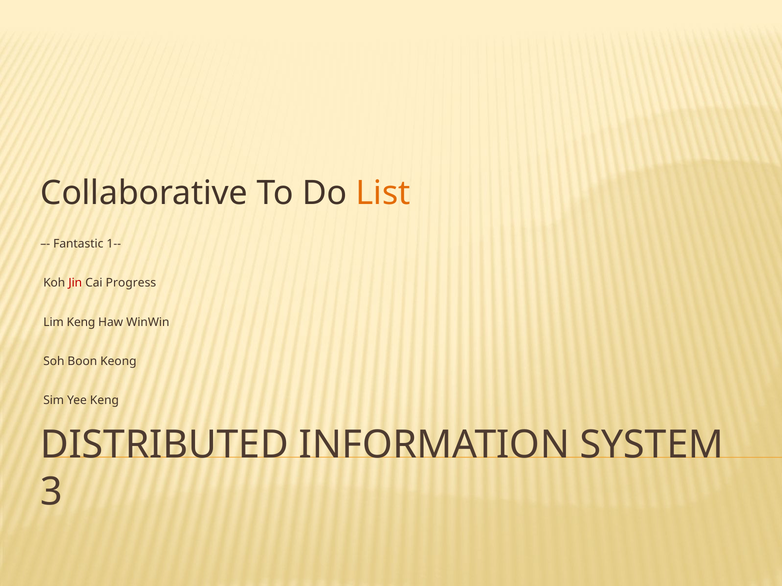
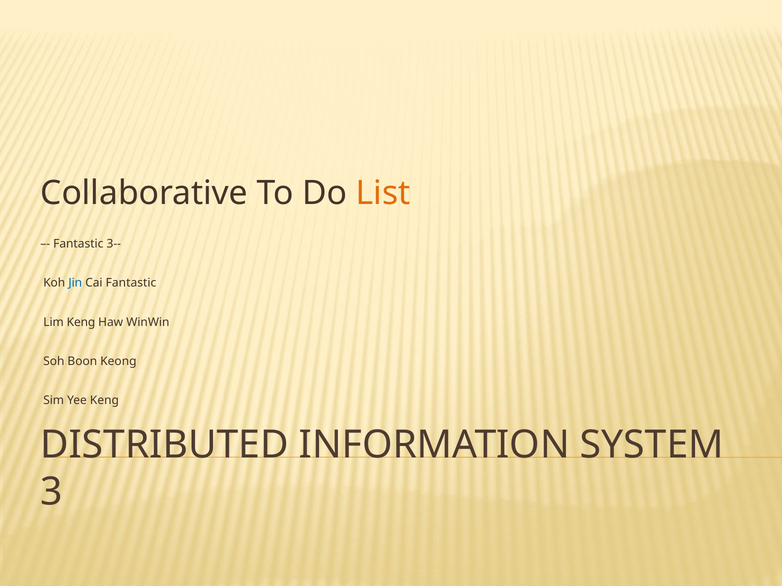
1--: 1-- -> 3-- (114, 244)
Jin colour: red -> blue (75, 283)
Cai Progress: Progress -> Fantastic (131, 283)
